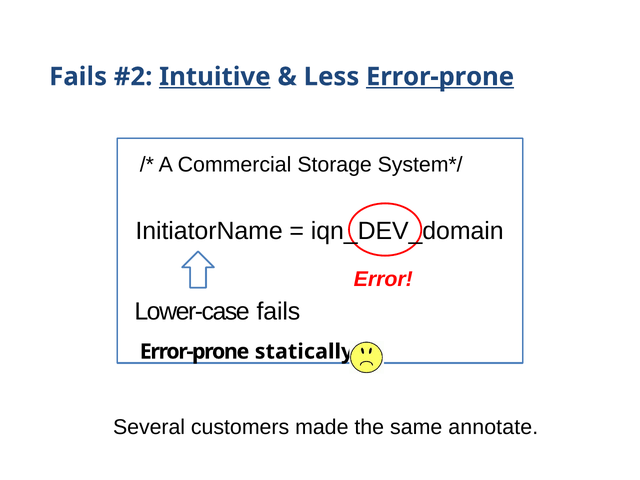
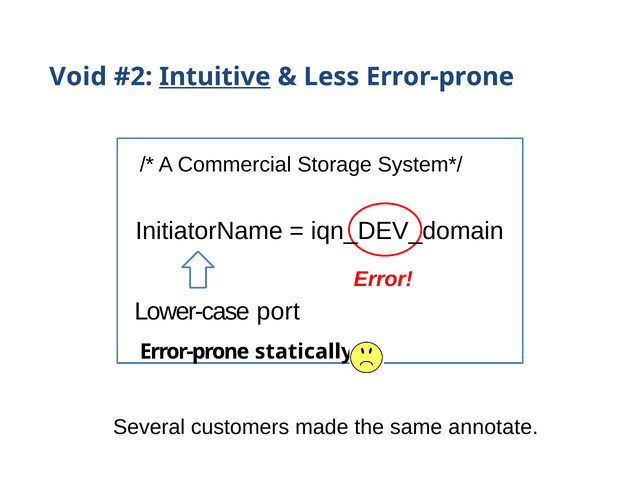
Fails: Fails -> Void (78, 77)
Error-prone underline: present -> none (440, 77)
Lower-case fails: fails -> port (278, 312)
